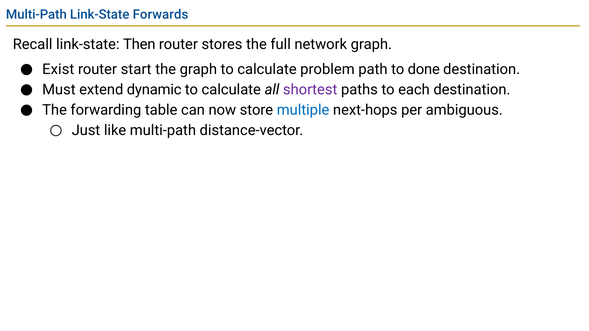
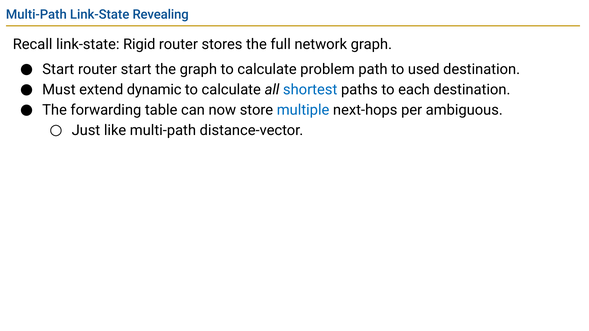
Forwards: Forwards -> Revealing (161, 15)
Then: Then -> Rigid (139, 44)
Exist: Exist -> Start (58, 70)
done: done -> used (424, 70)
shortest colour: purple -> blue (310, 90)
